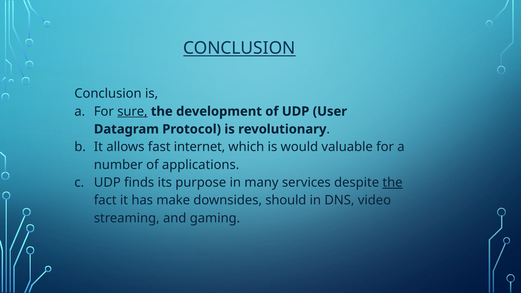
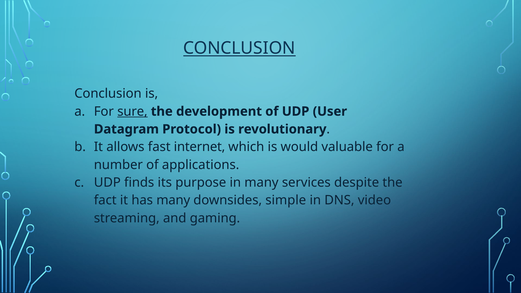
the underline: present -> none (393, 183)
has make: make -> many (173, 200)
should: should -> simple (286, 200)
